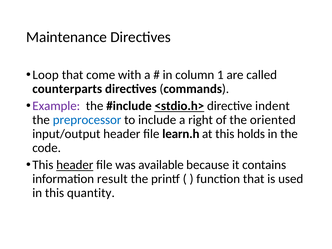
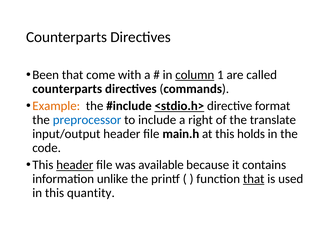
Maintenance: Maintenance -> Counterparts (67, 37)
Loop: Loop -> Been (46, 75)
column underline: none -> present (195, 75)
Example colour: purple -> orange (56, 106)
indent: indent -> format (273, 106)
oriented: oriented -> translate (273, 120)
learn.h: learn.h -> main.h (181, 134)
result: result -> unlike (112, 179)
that underline: none -> present (254, 179)
